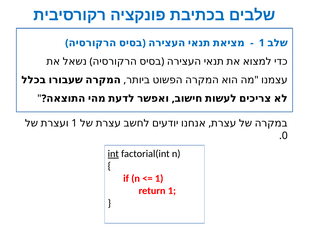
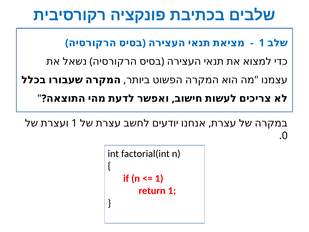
int underline: present -> none (113, 154)
